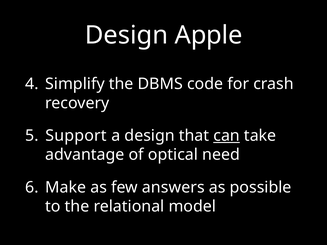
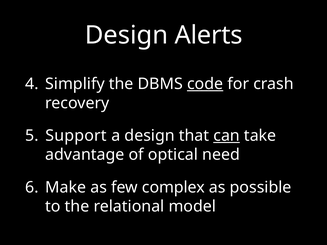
Apple: Apple -> Alerts (209, 35)
code underline: none -> present (205, 84)
answers: answers -> complex (173, 187)
